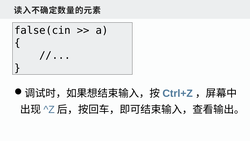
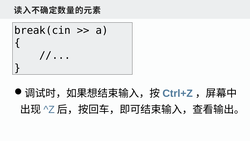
false(cin: false(cin -> break(cin (42, 30)
